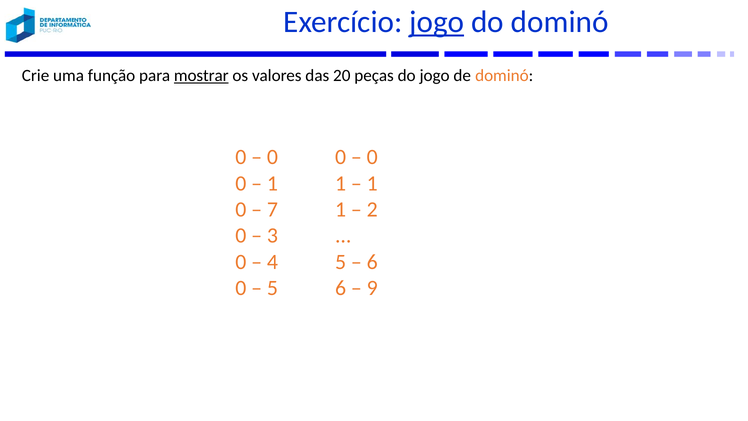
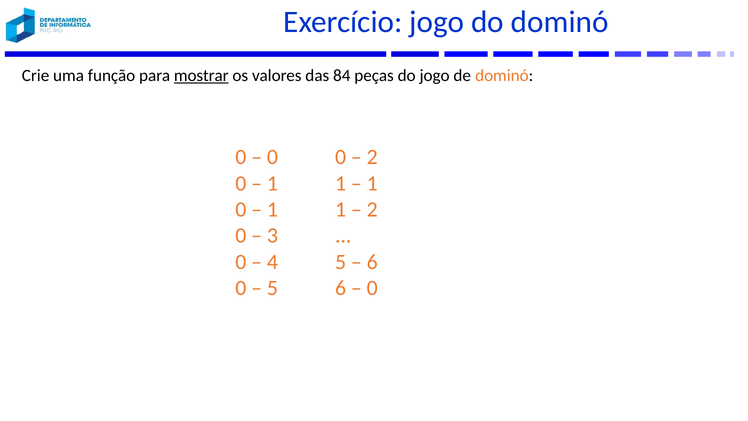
jogo underline: present -> none (437, 22)
20: 20 -> 84 (342, 75)
0: 0 -> 2 (372, 157)
7: 7 -> 1 (273, 209)
9: 9 -> 0 (372, 288)
